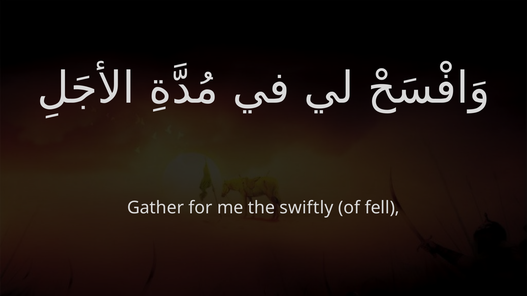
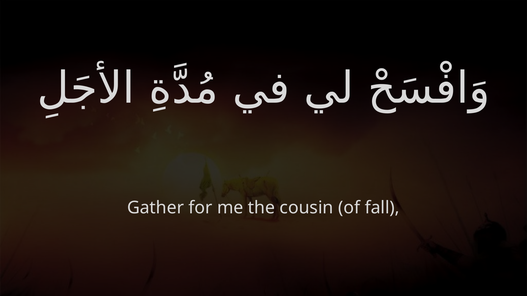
swiftly: swiftly -> cousin (307, 208)
fell: fell -> fall (382, 208)
